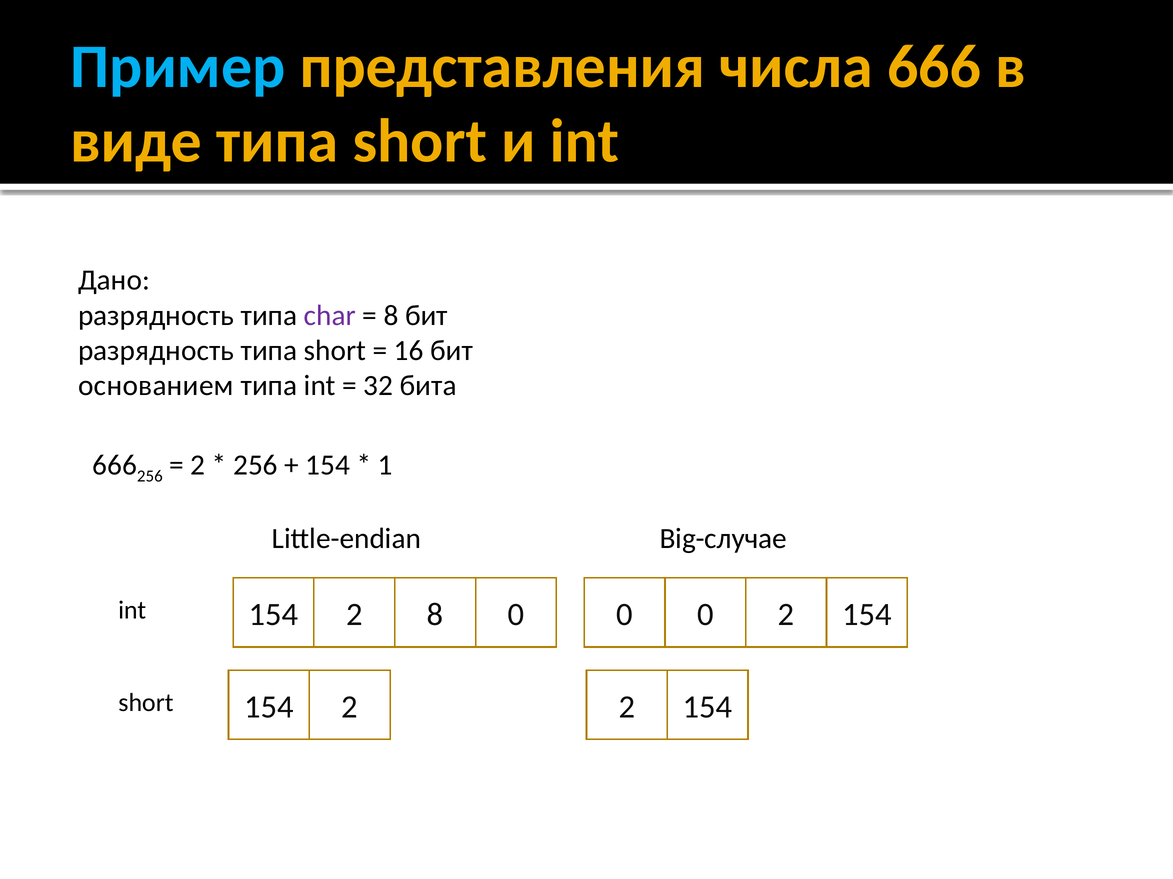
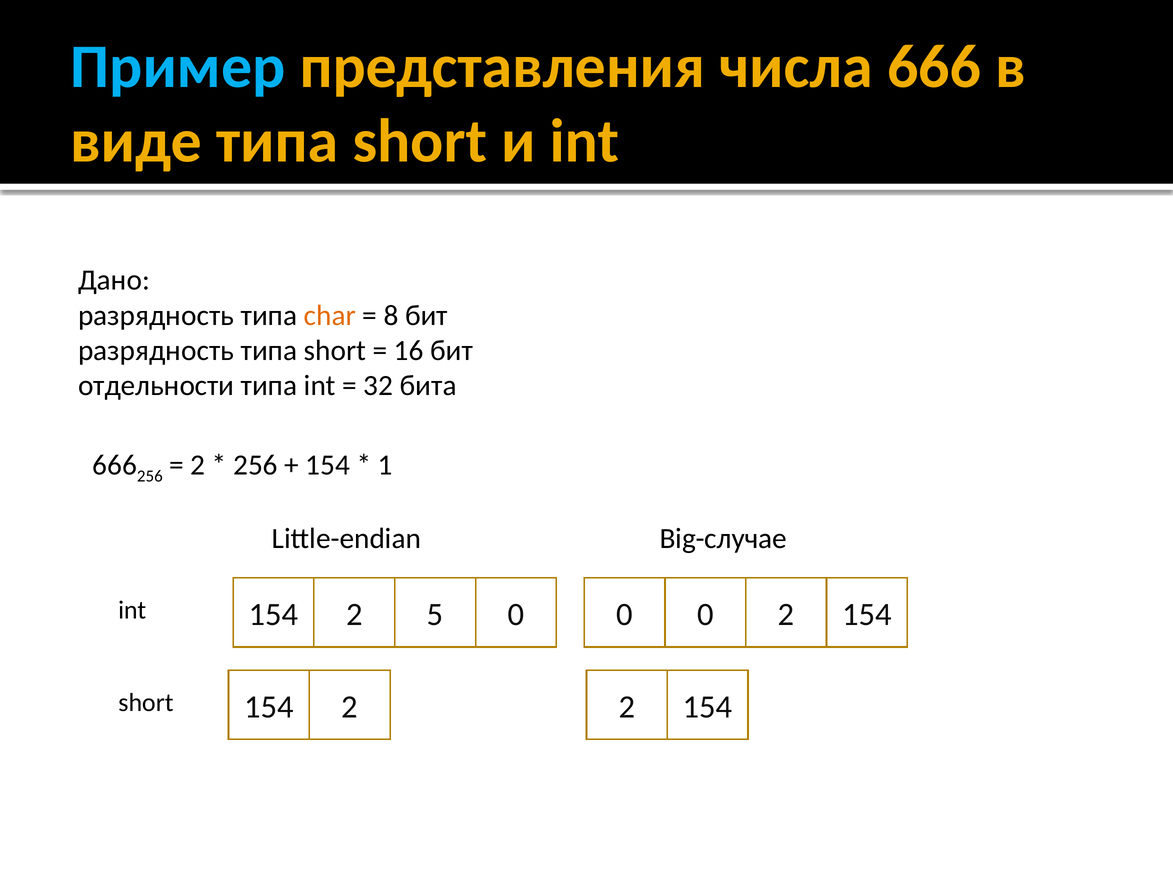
char colour: purple -> orange (330, 316)
основанием: основанием -> отдельности (156, 386)
2 8: 8 -> 5 (435, 615)
